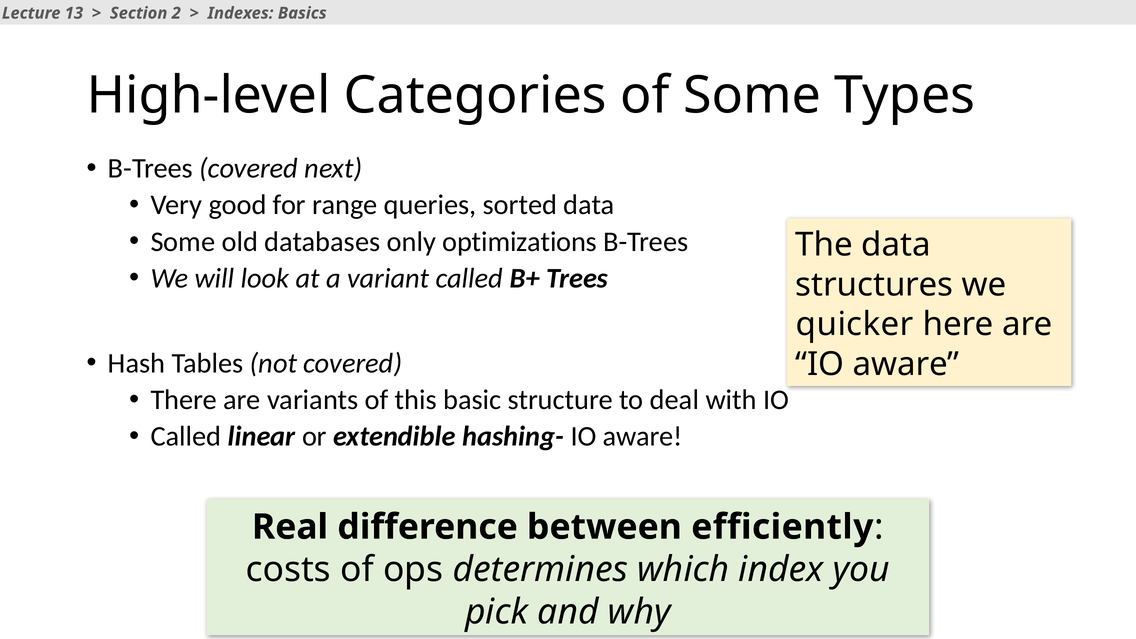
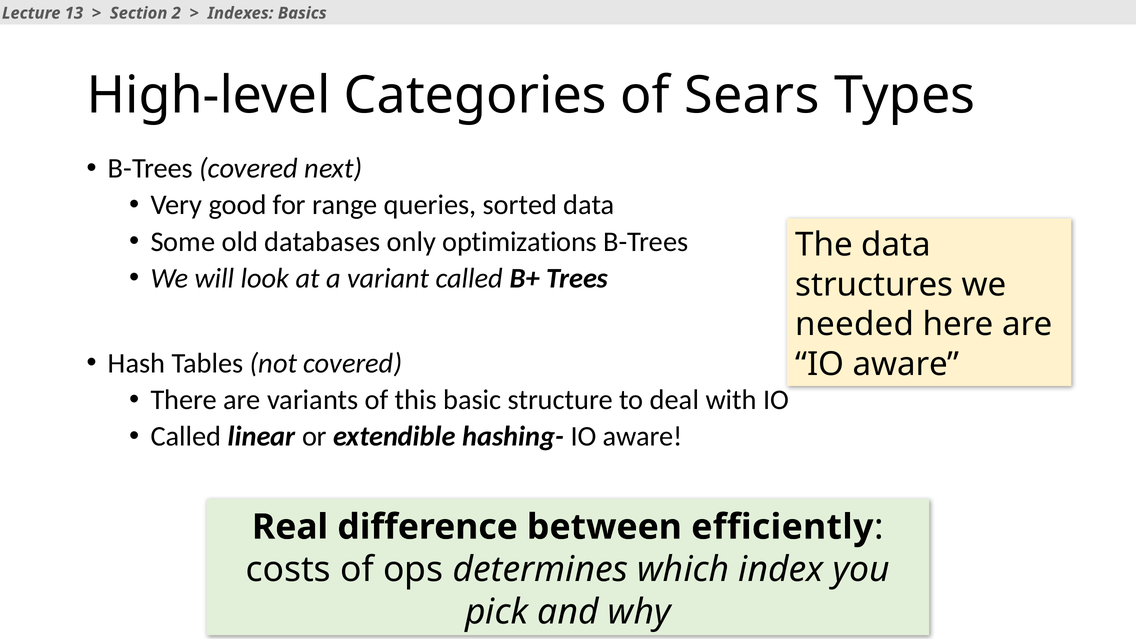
of Some: Some -> Sears (752, 95)
quicker: quicker -> needed (855, 325)
